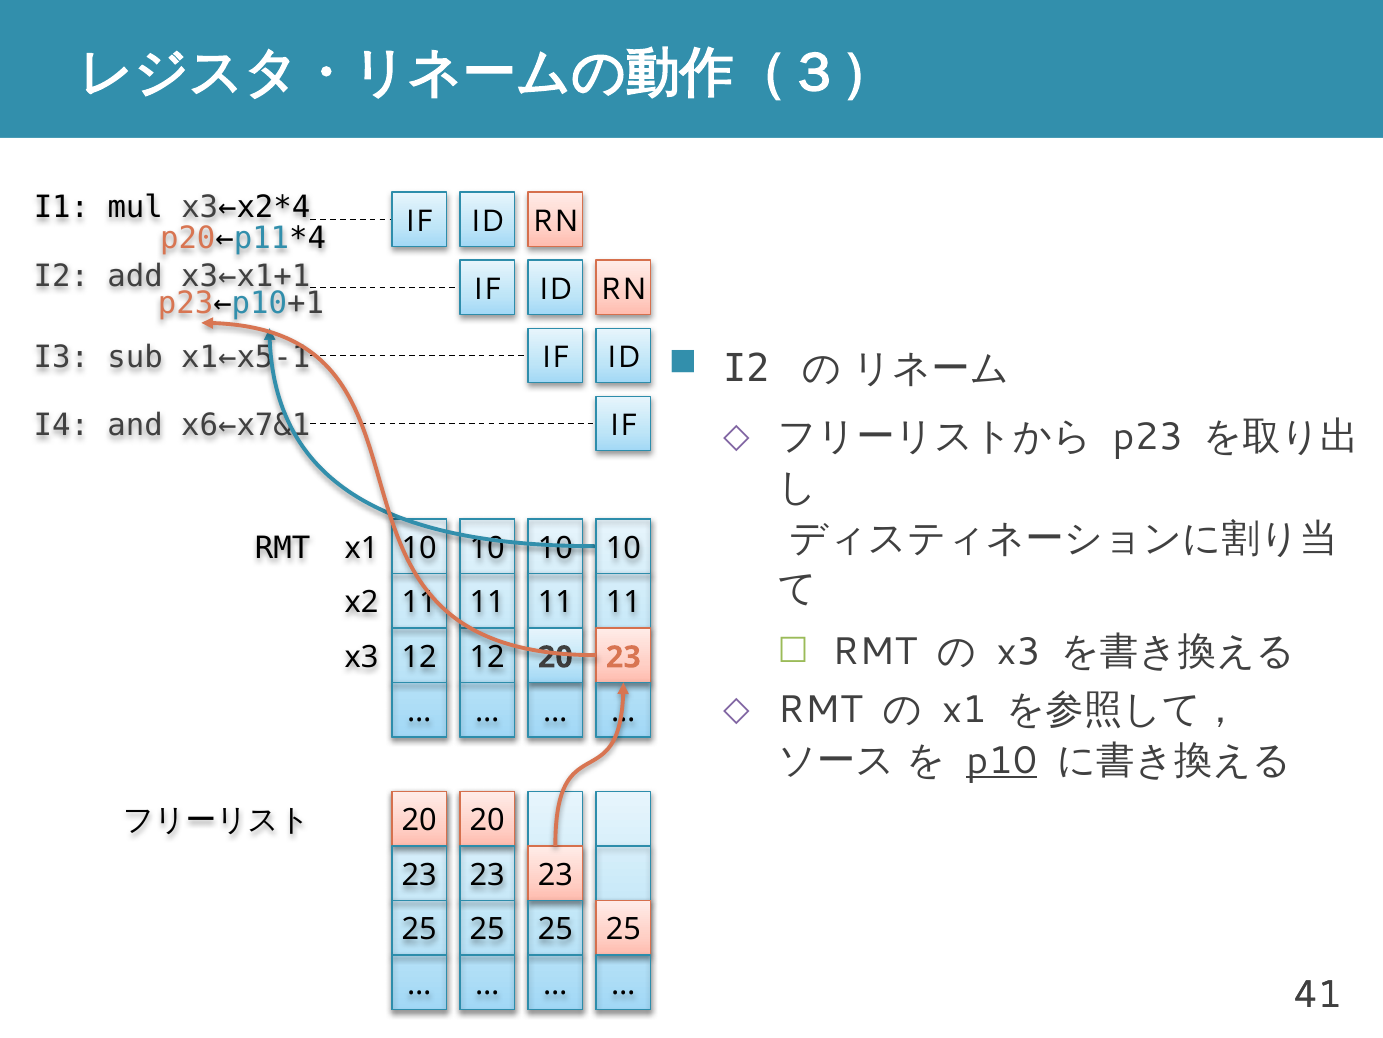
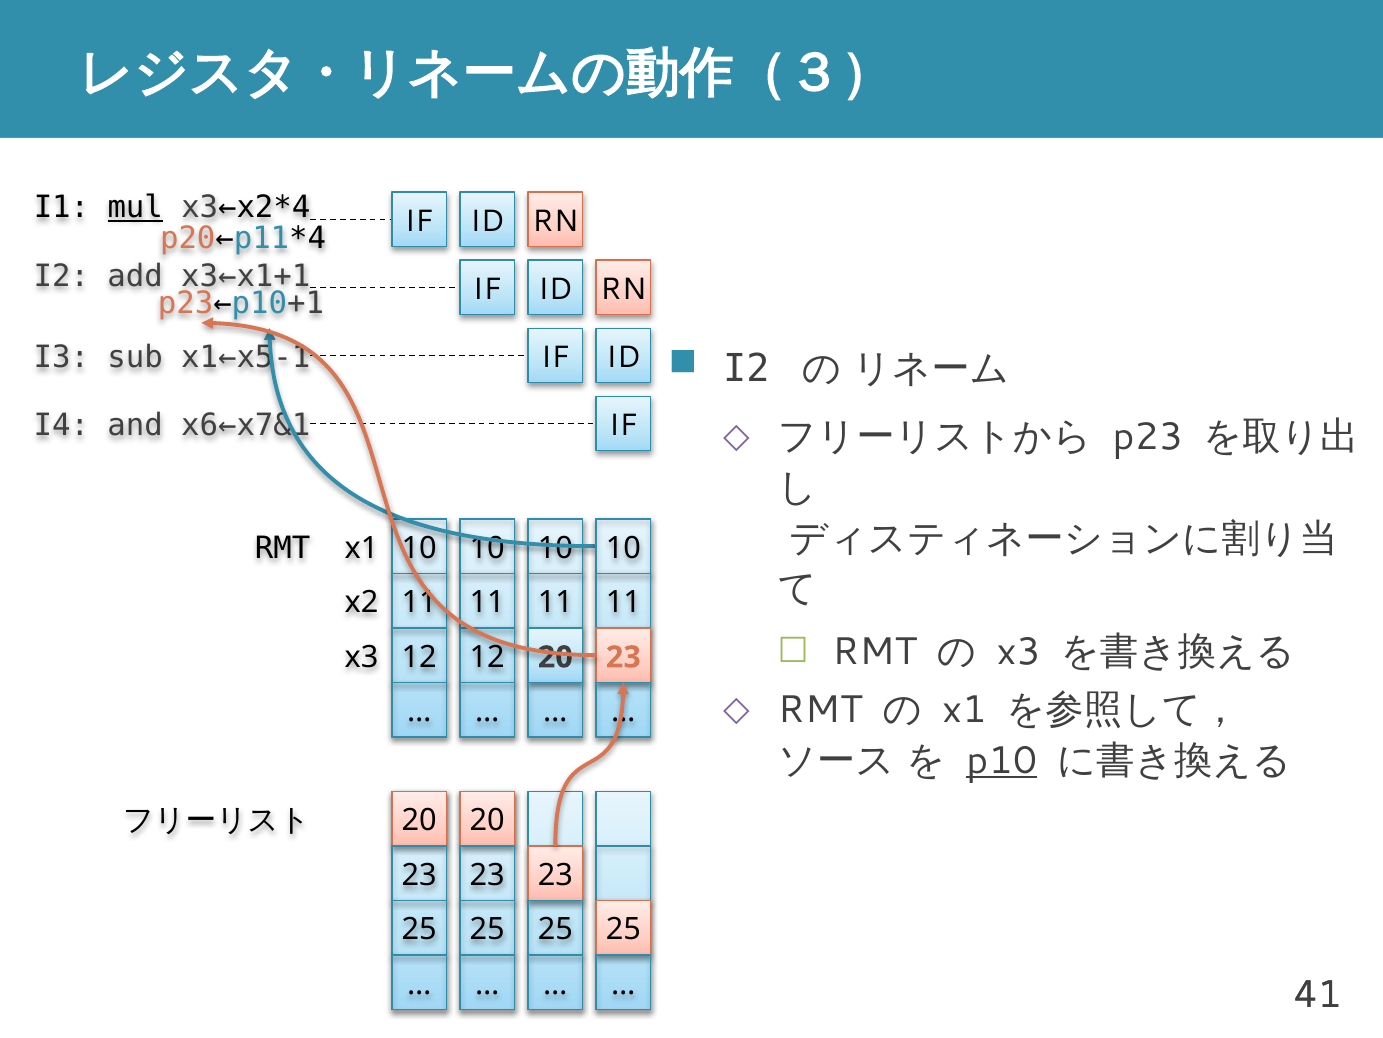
mul underline: none -> present (135, 208)
